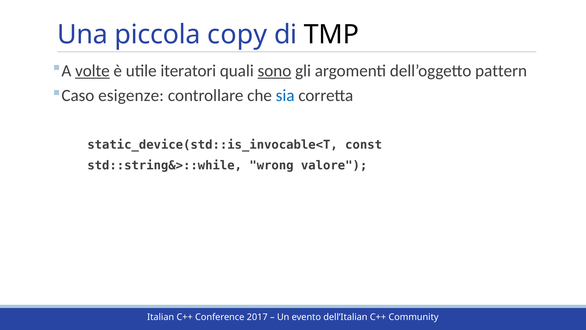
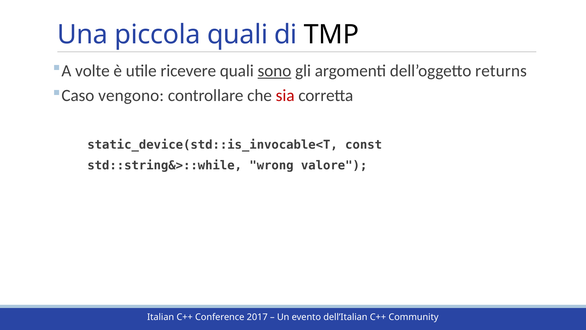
piccola copy: copy -> quali (237, 34)
volte underline: present -> none (92, 71)
iteratori: iteratori -> ricevere (188, 71)
pattern: pattern -> returns (501, 71)
esigenze: esigenze -> vengono (131, 96)
sia colour: blue -> red (285, 96)
